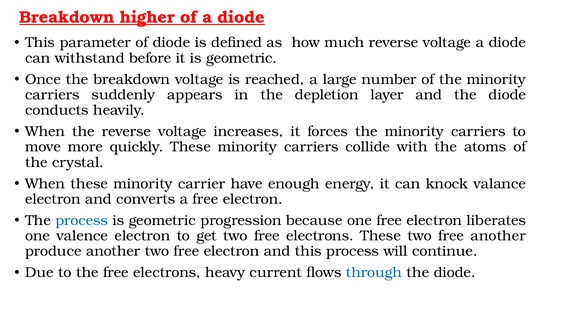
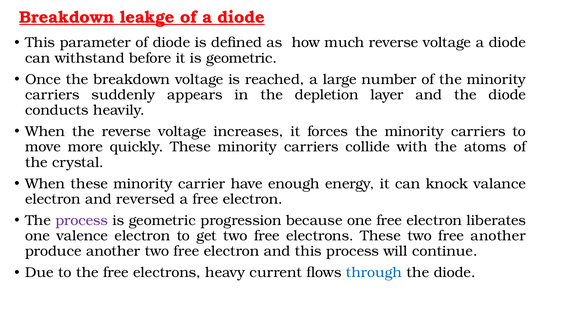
higher: higher -> leakge (147, 17)
converts: converts -> reversed (146, 199)
process colour: blue -> purple (82, 220)
